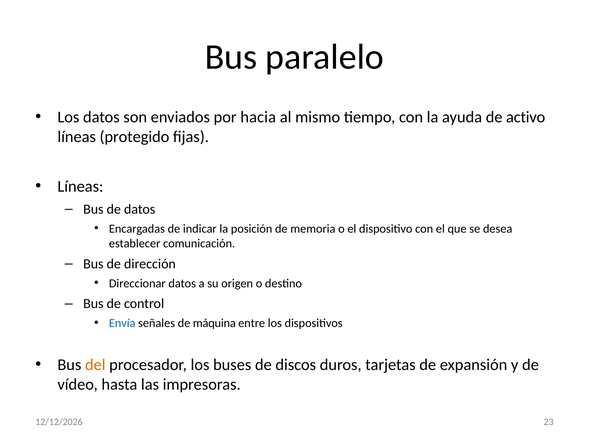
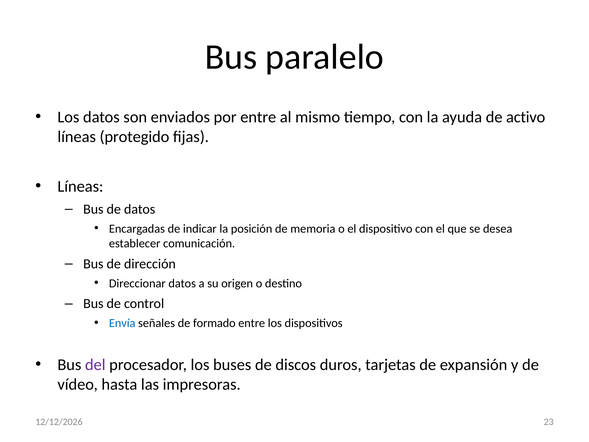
por hacia: hacia -> entre (258, 117)
máquina: máquina -> formado (214, 323)
del colour: orange -> purple (95, 364)
